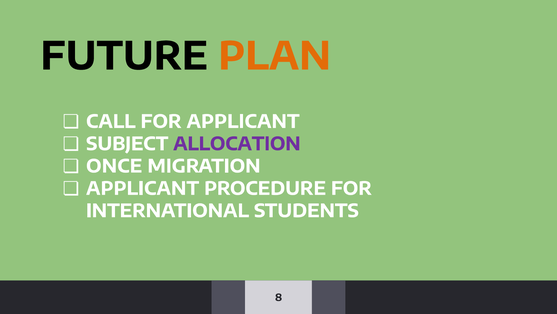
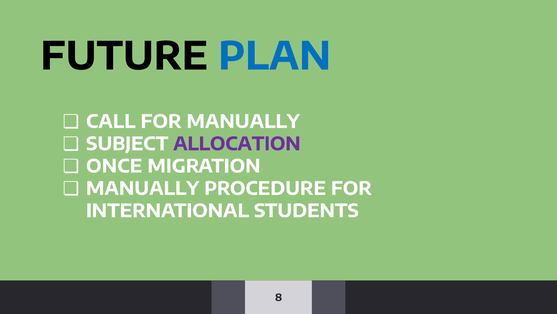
PLAN colour: orange -> blue (275, 57)
FOR APPLICANT: APPLICANT -> MANUALLY (243, 122)
APPLICANT: APPLICANT -> MANUALLY (143, 188)
